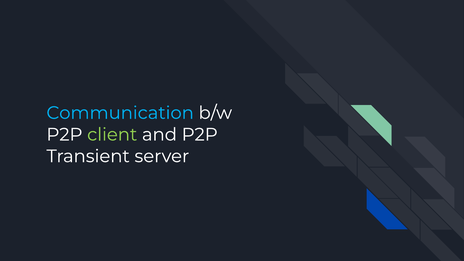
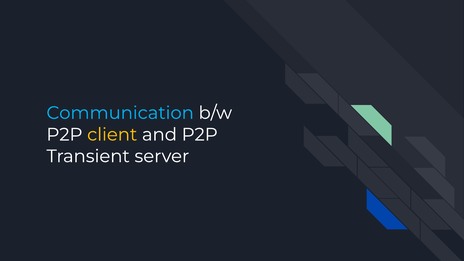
client colour: light green -> yellow (112, 135)
